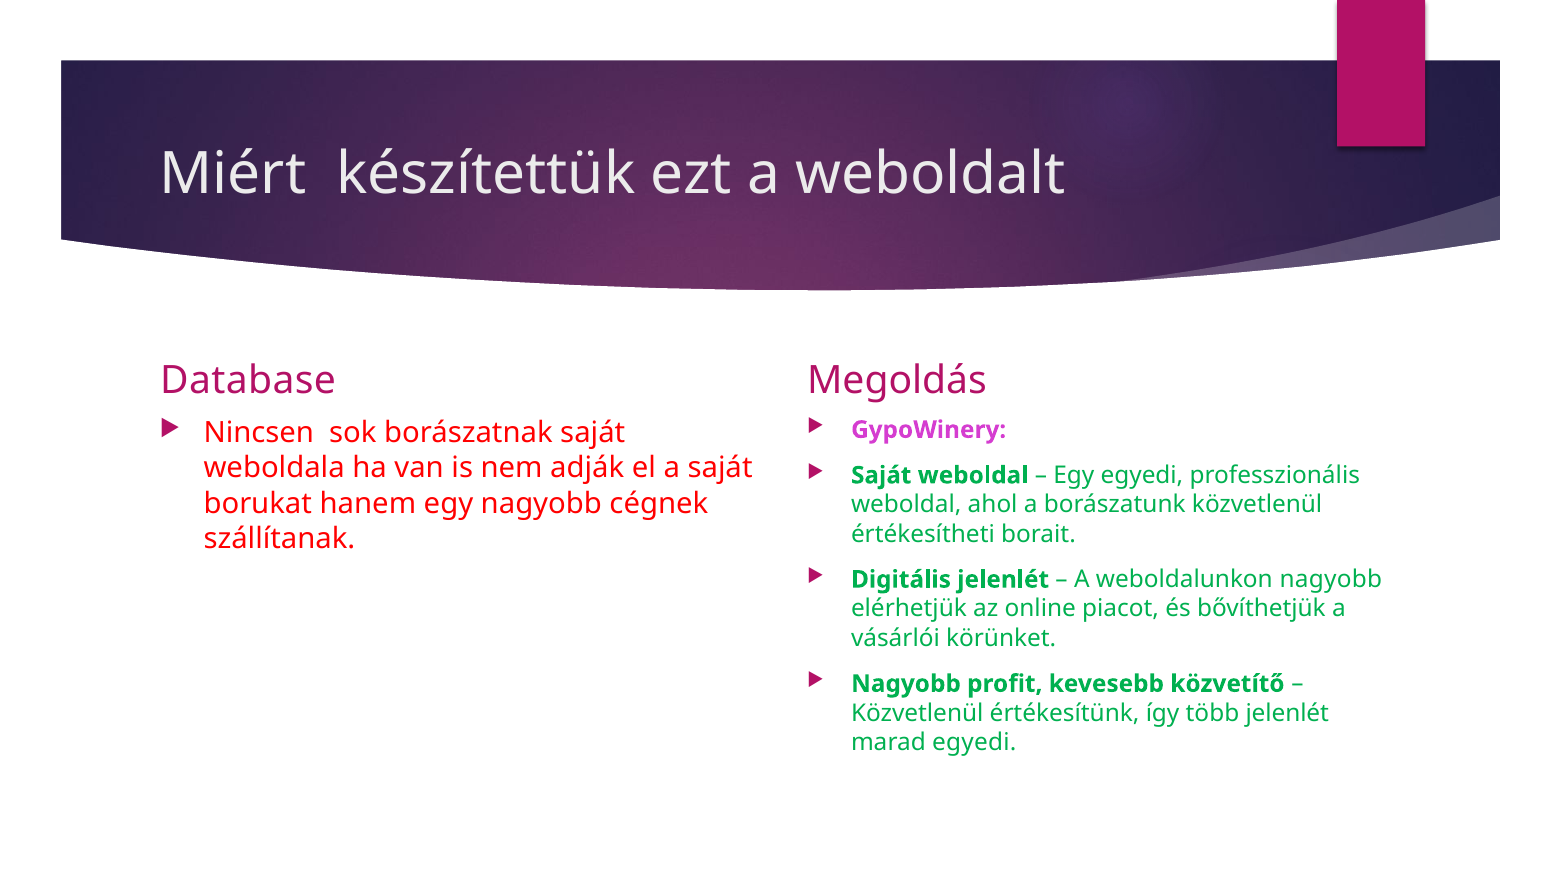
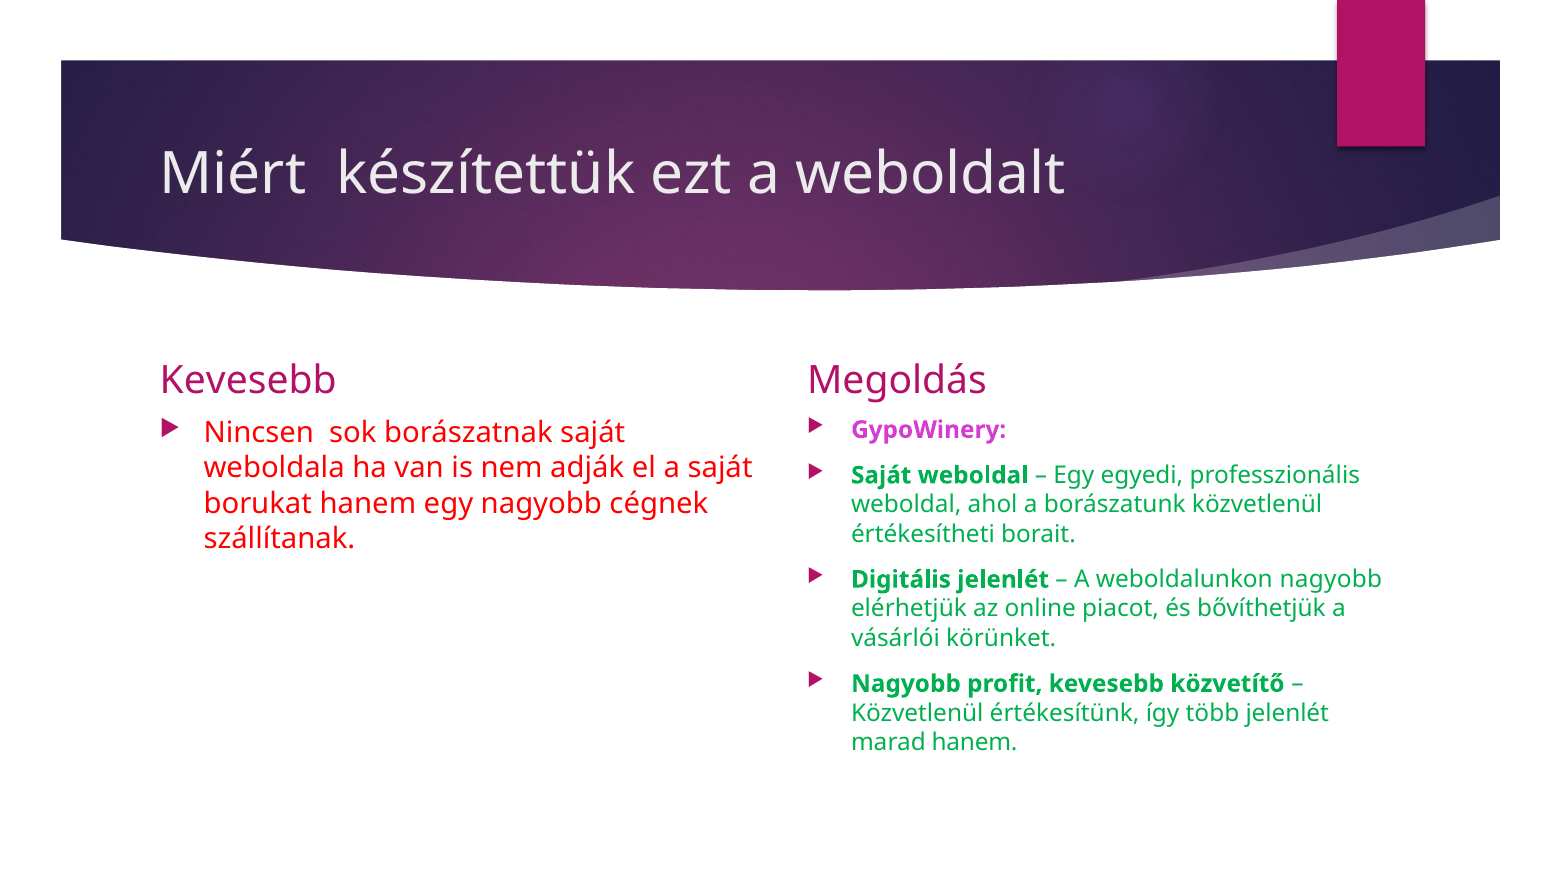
Database: Database -> Kevesebb (248, 381)
marad egyedi: egyedi -> hanem (975, 742)
